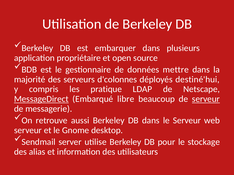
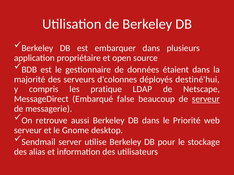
mettre: mettre -> étaient (176, 70)
MessageDirect underline: present -> none (41, 99)
libre: libre -> false (126, 99)
le Serveur: Serveur -> Priorité (187, 121)
